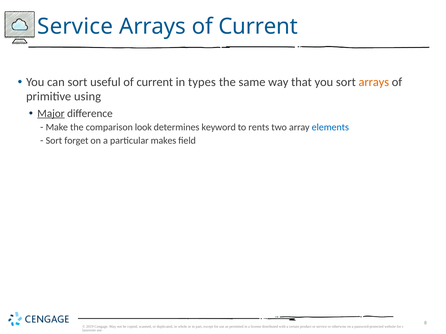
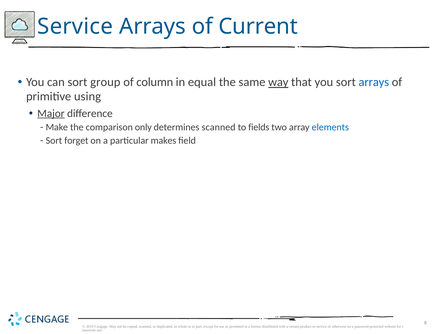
useful: useful -> group (105, 82)
current: current -> column (155, 82)
types: types -> equal (202, 82)
way underline: none -> present (278, 82)
arrays colour: orange -> blue (374, 82)
look: look -> only (143, 128)
determines keyword: keyword -> scanned (219, 128)
rents: rents -> fields (259, 128)
